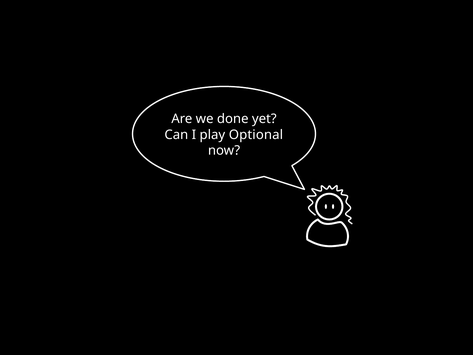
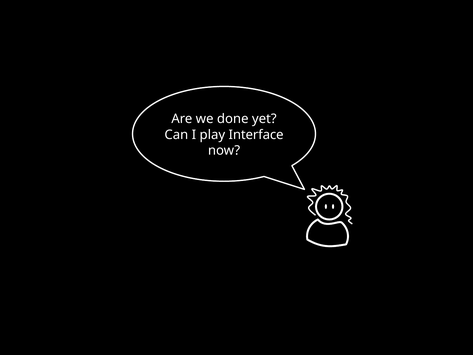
Optional: Optional -> Interface (256, 135)
